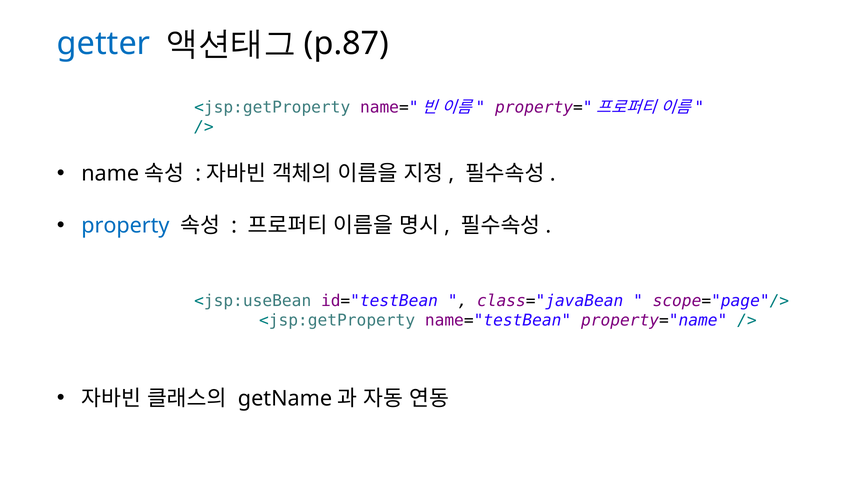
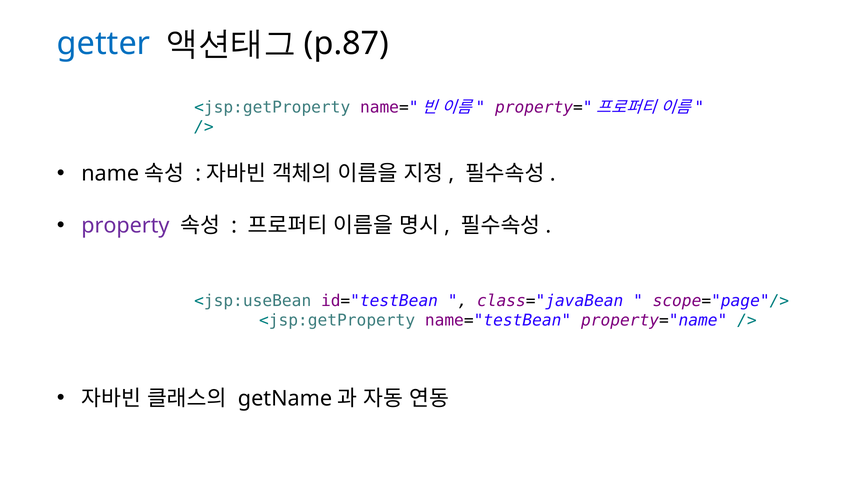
property colour: blue -> purple (125, 225)
